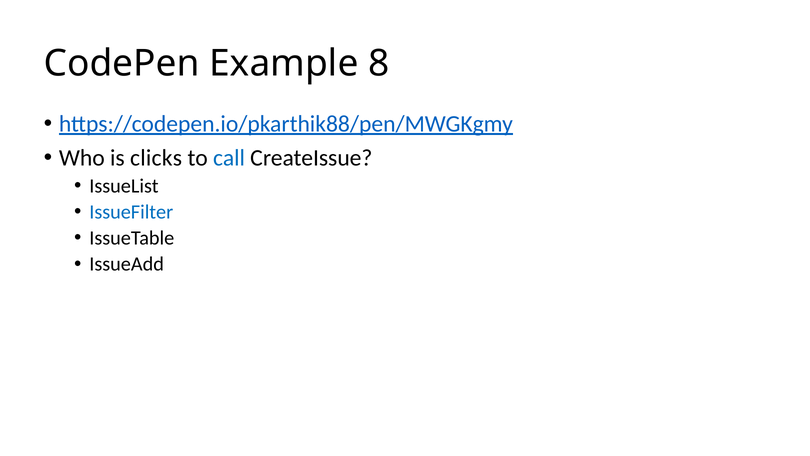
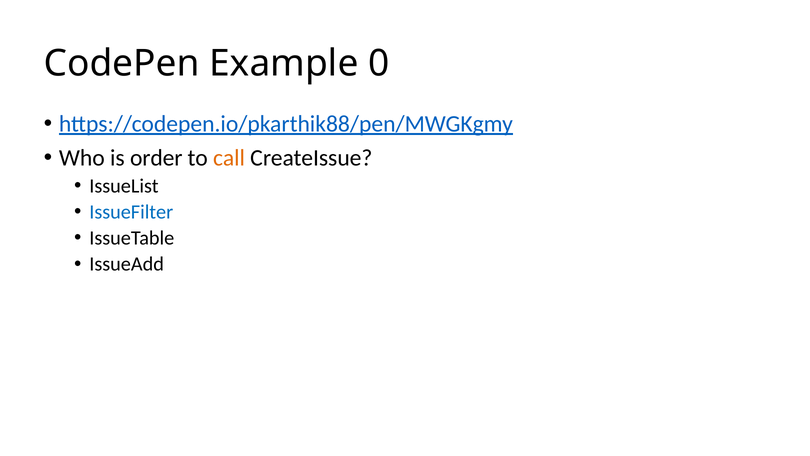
8: 8 -> 0 (379, 63)
clicks: clicks -> order (156, 158)
call colour: blue -> orange (229, 158)
